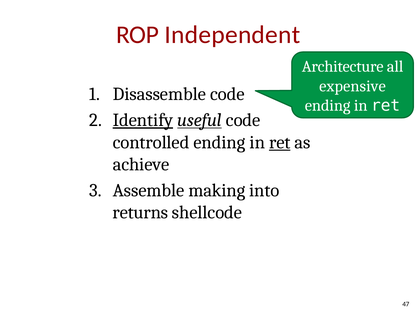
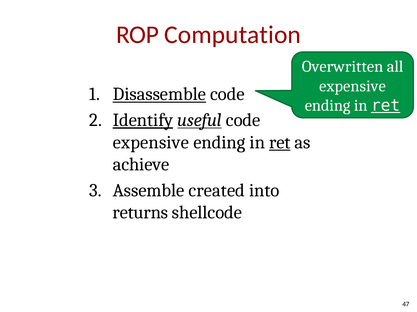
Independent: Independent -> Computation (233, 35)
Architecture: Architecture -> Overwritten (343, 67)
Disassemble underline: none -> present (159, 94)
ret underline: none -> present (386, 106)
controlled: controlled -> expensive (151, 143)
making: making -> created (217, 191)
